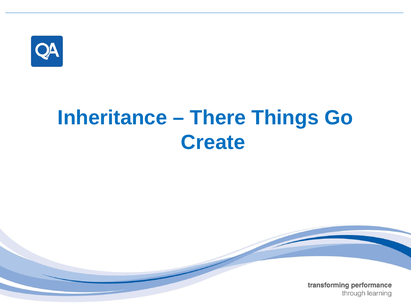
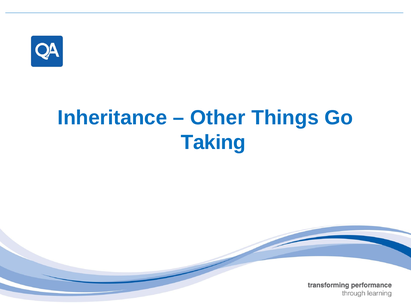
There: There -> Other (218, 118)
Create: Create -> Taking (213, 143)
